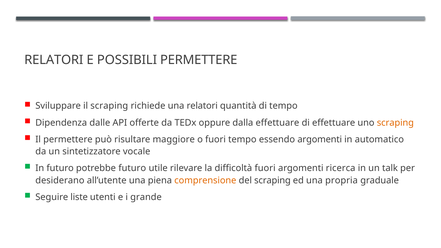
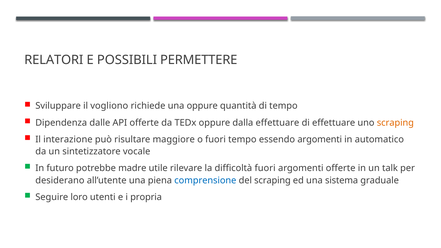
il scraping: scraping -> vogliono (109, 106)
una relatori: relatori -> oppure (202, 106)
Il permettere: permettere -> interazione (68, 139)
potrebbe futuro: futuro -> madre (132, 168)
argomenti ricerca: ricerca -> offerte (341, 168)
comprensione colour: orange -> blue (205, 180)
propria: propria -> sistema (342, 180)
liste: liste -> loro (79, 197)
grande: grande -> propria (146, 197)
